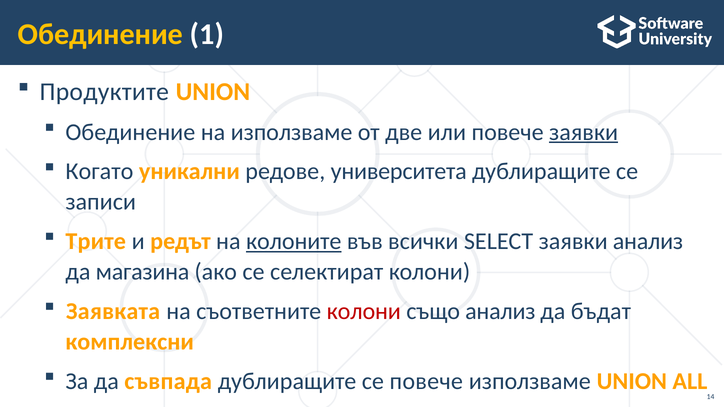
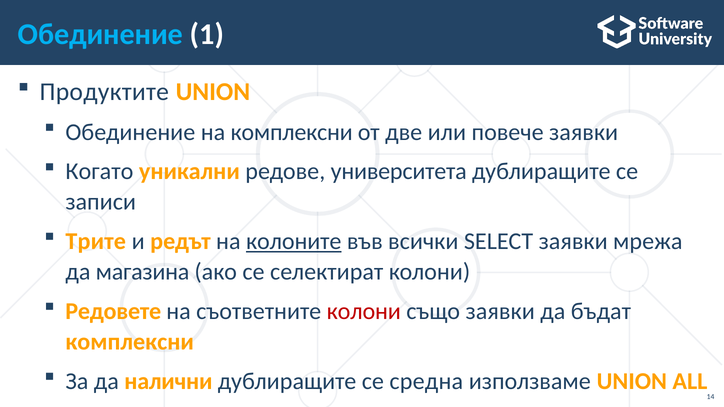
Обединение colour: yellow -> light blue (100, 34)
на използваме: използваме -> комплексни (292, 132)
заявки underline: present -> none (584, 132)
заявки анализ: анализ -> мрежа (648, 242)
Заявката: Заявката -> Редовете (113, 311)
също анализ: анализ -> заявки (500, 311)
съвпада: съвпада -> налични (168, 381)
се повече: повече -> средна (426, 381)
